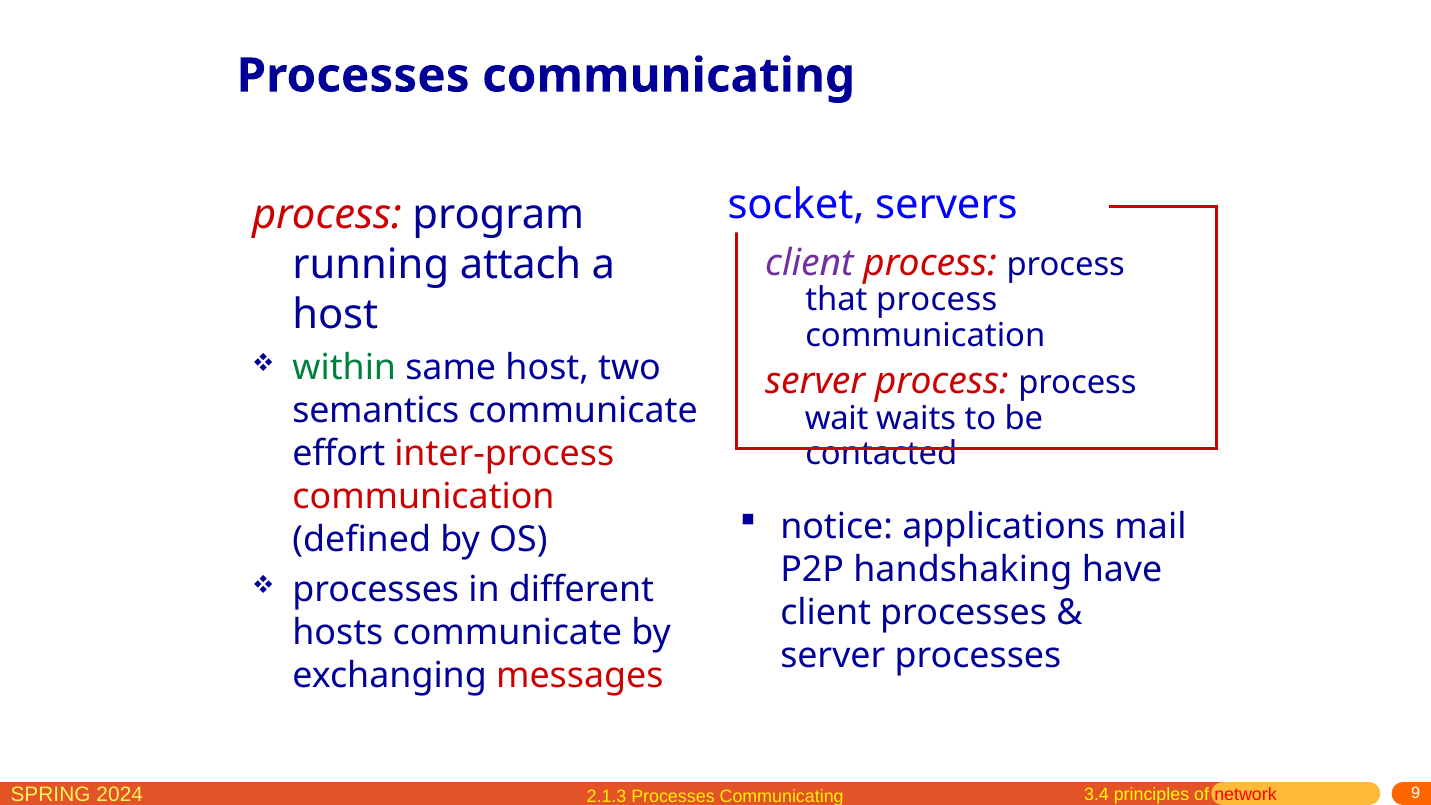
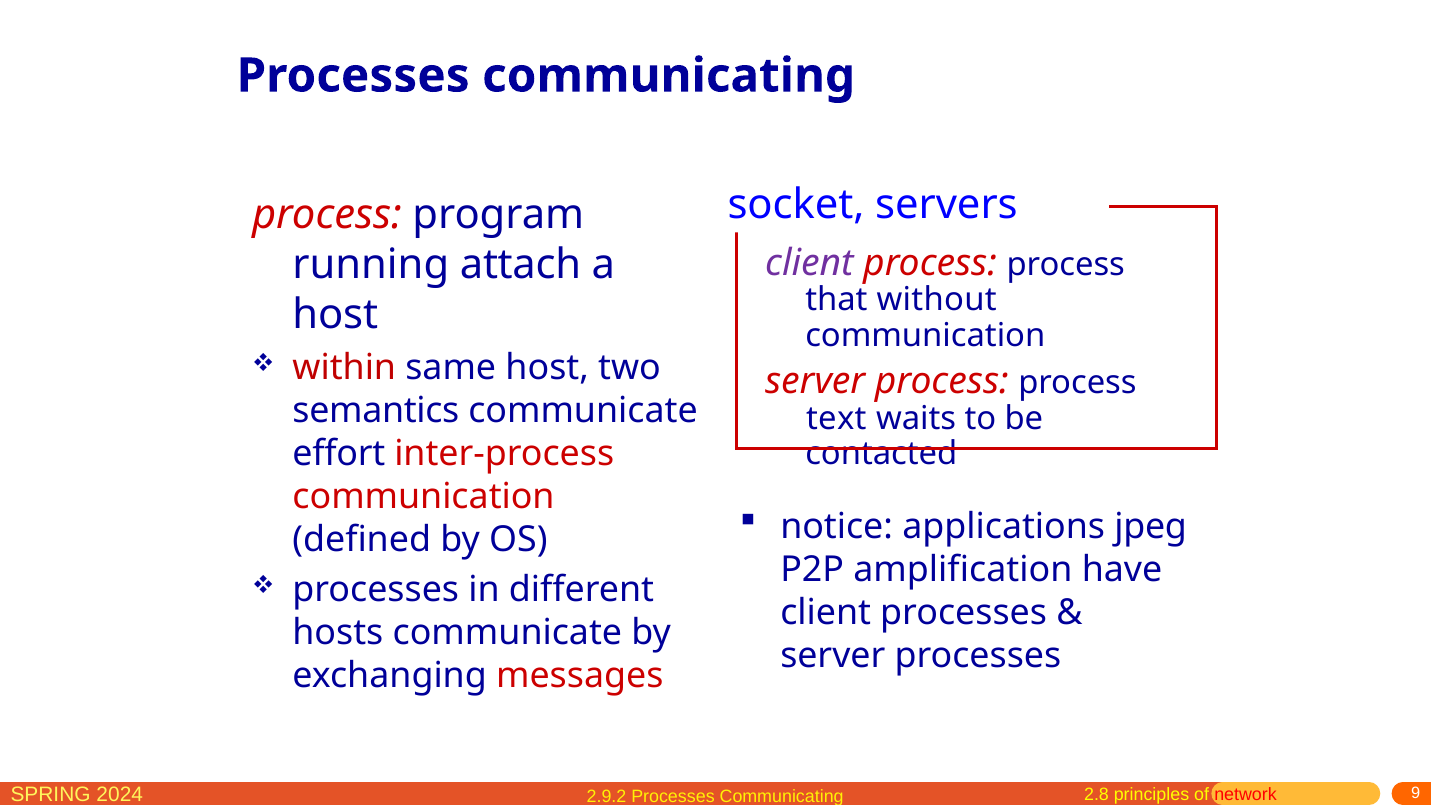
that process: process -> without (937, 300)
within colour: green -> red (344, 368)
wait: wait -> text (836, 418)
mail: mail -> jpeg (1151, 527)
handshaking: handshaking -> amplification (963, 570)
3.4: 3.4 -> 2.8 (1096, 795)
2.1.3: 2.1.3 -> 2.9.2 (607, 797)
